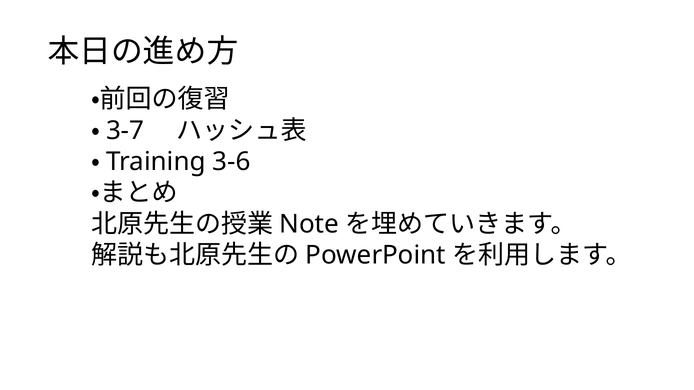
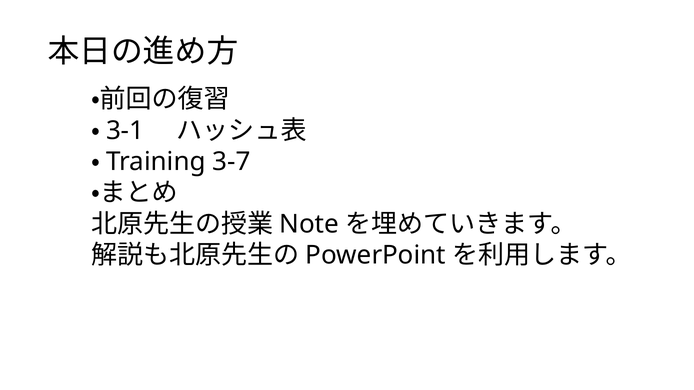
3-7: 3-7 -> 3-1 (125, 131)
3-6: 3-6 -> 3-7 (232, 162)
